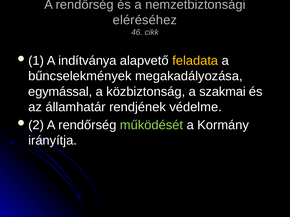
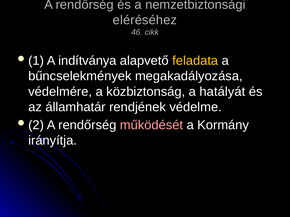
egymással: egymással -> védelmére (60, 92)
szakmai: szakmai -> hatályát (222, 92)
működését colour: light green -> pink (151, 125)
